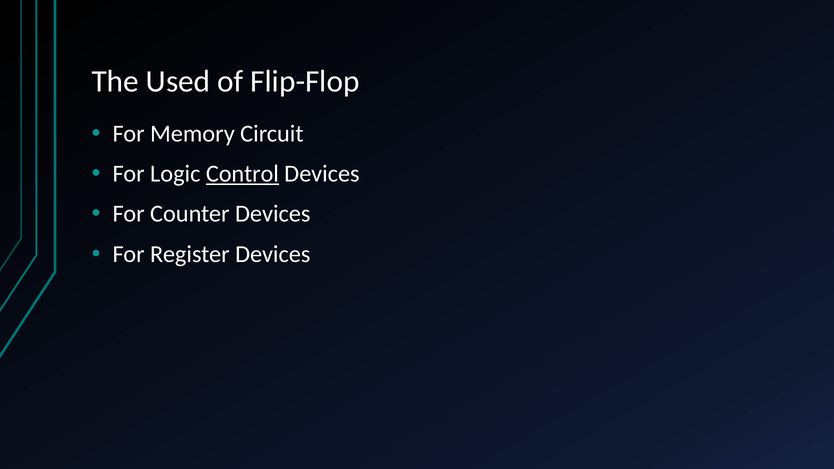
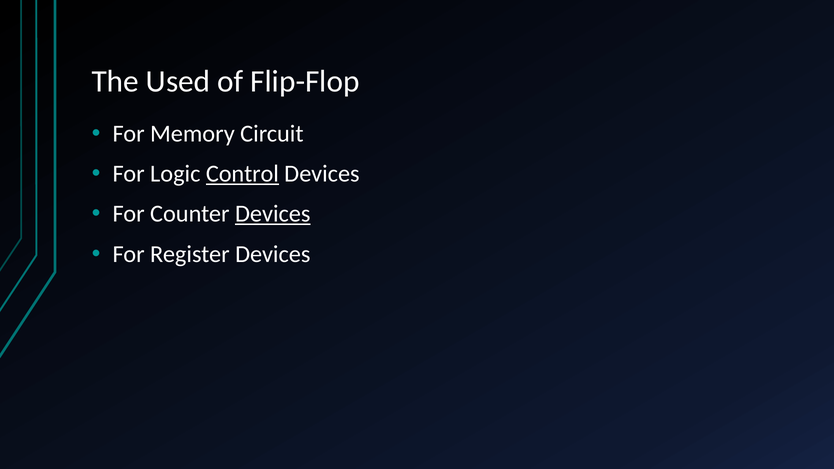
Devices underline: none -> present (273, 214)
